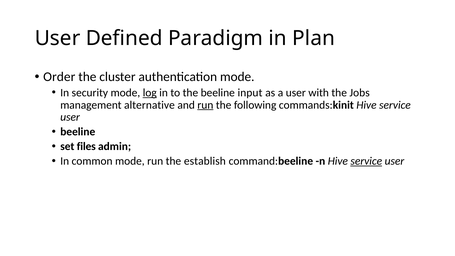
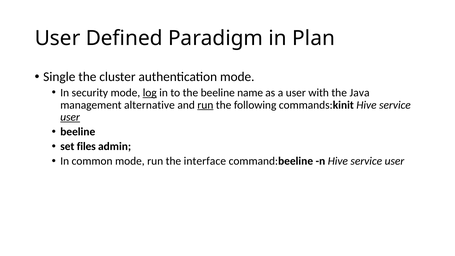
Order: Order -> Single (59, 77)
input: input -> name (250, 93)
Jobs: Jobs -> Java (360, 93)
user underline: none -> present (70, 117)
establish: establish -> interface (205, 161)
service underline: present -> none (366, 161)
